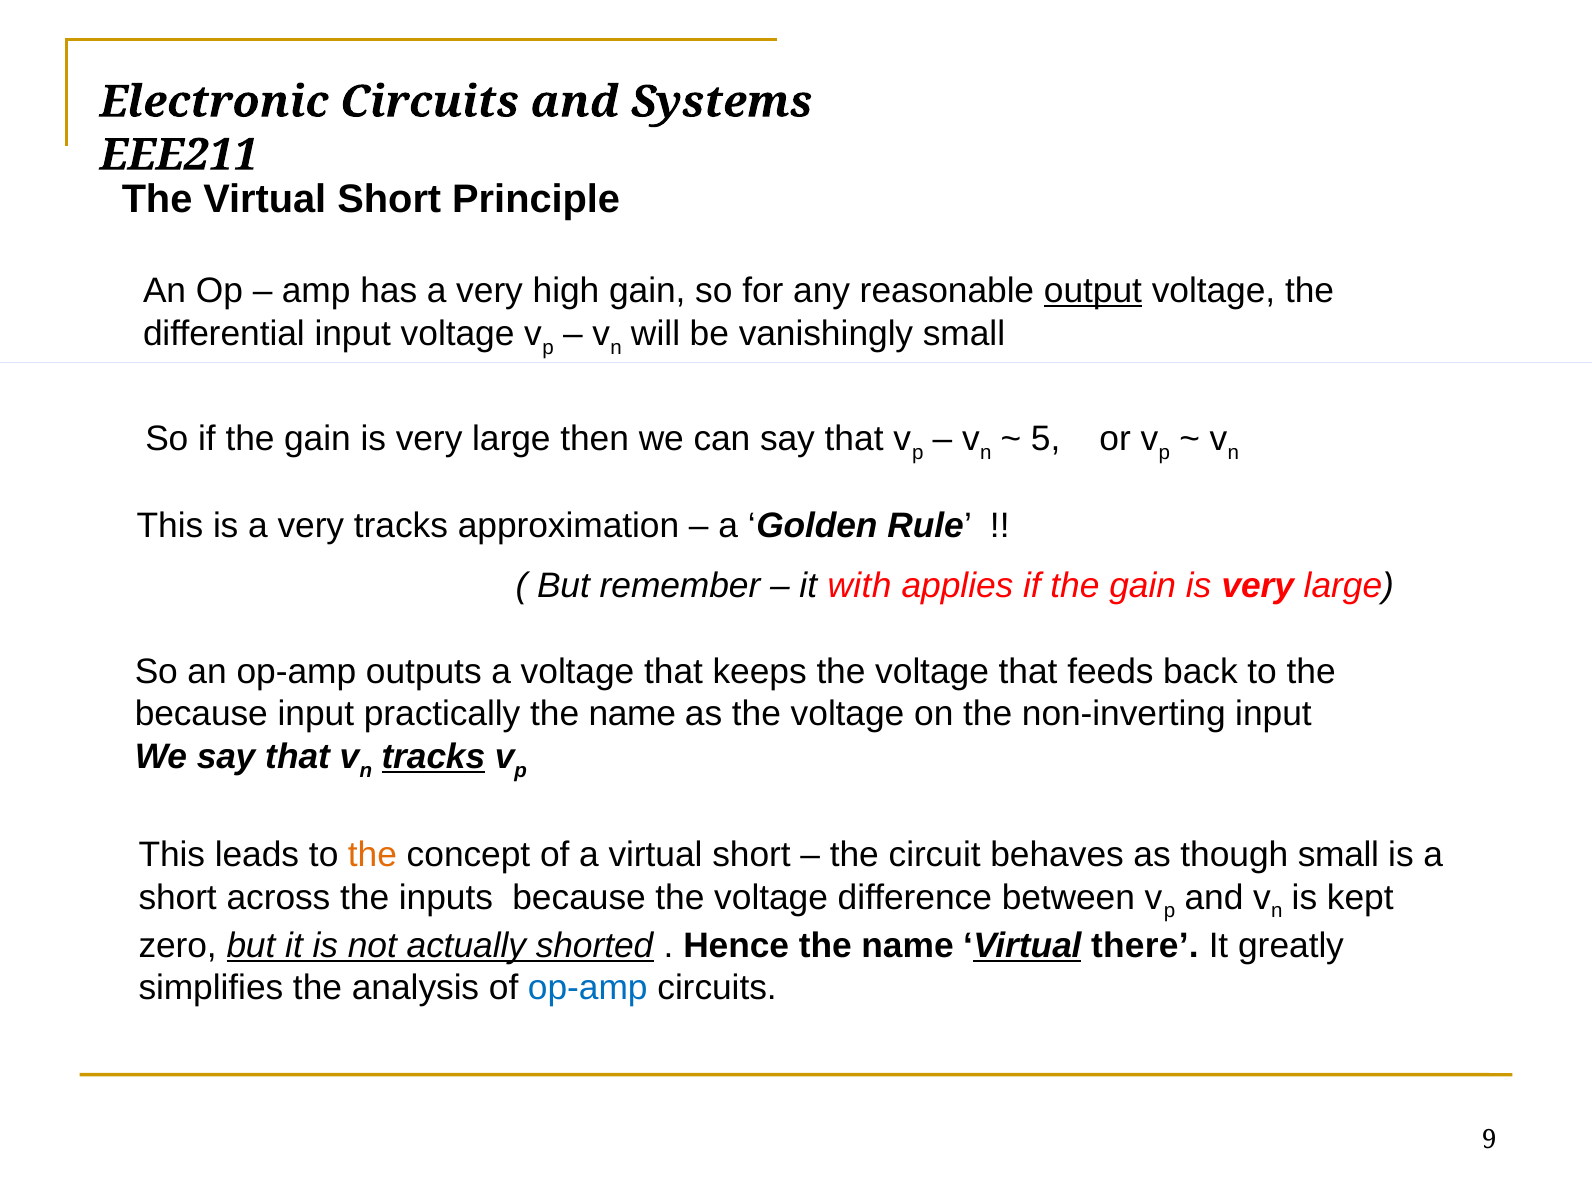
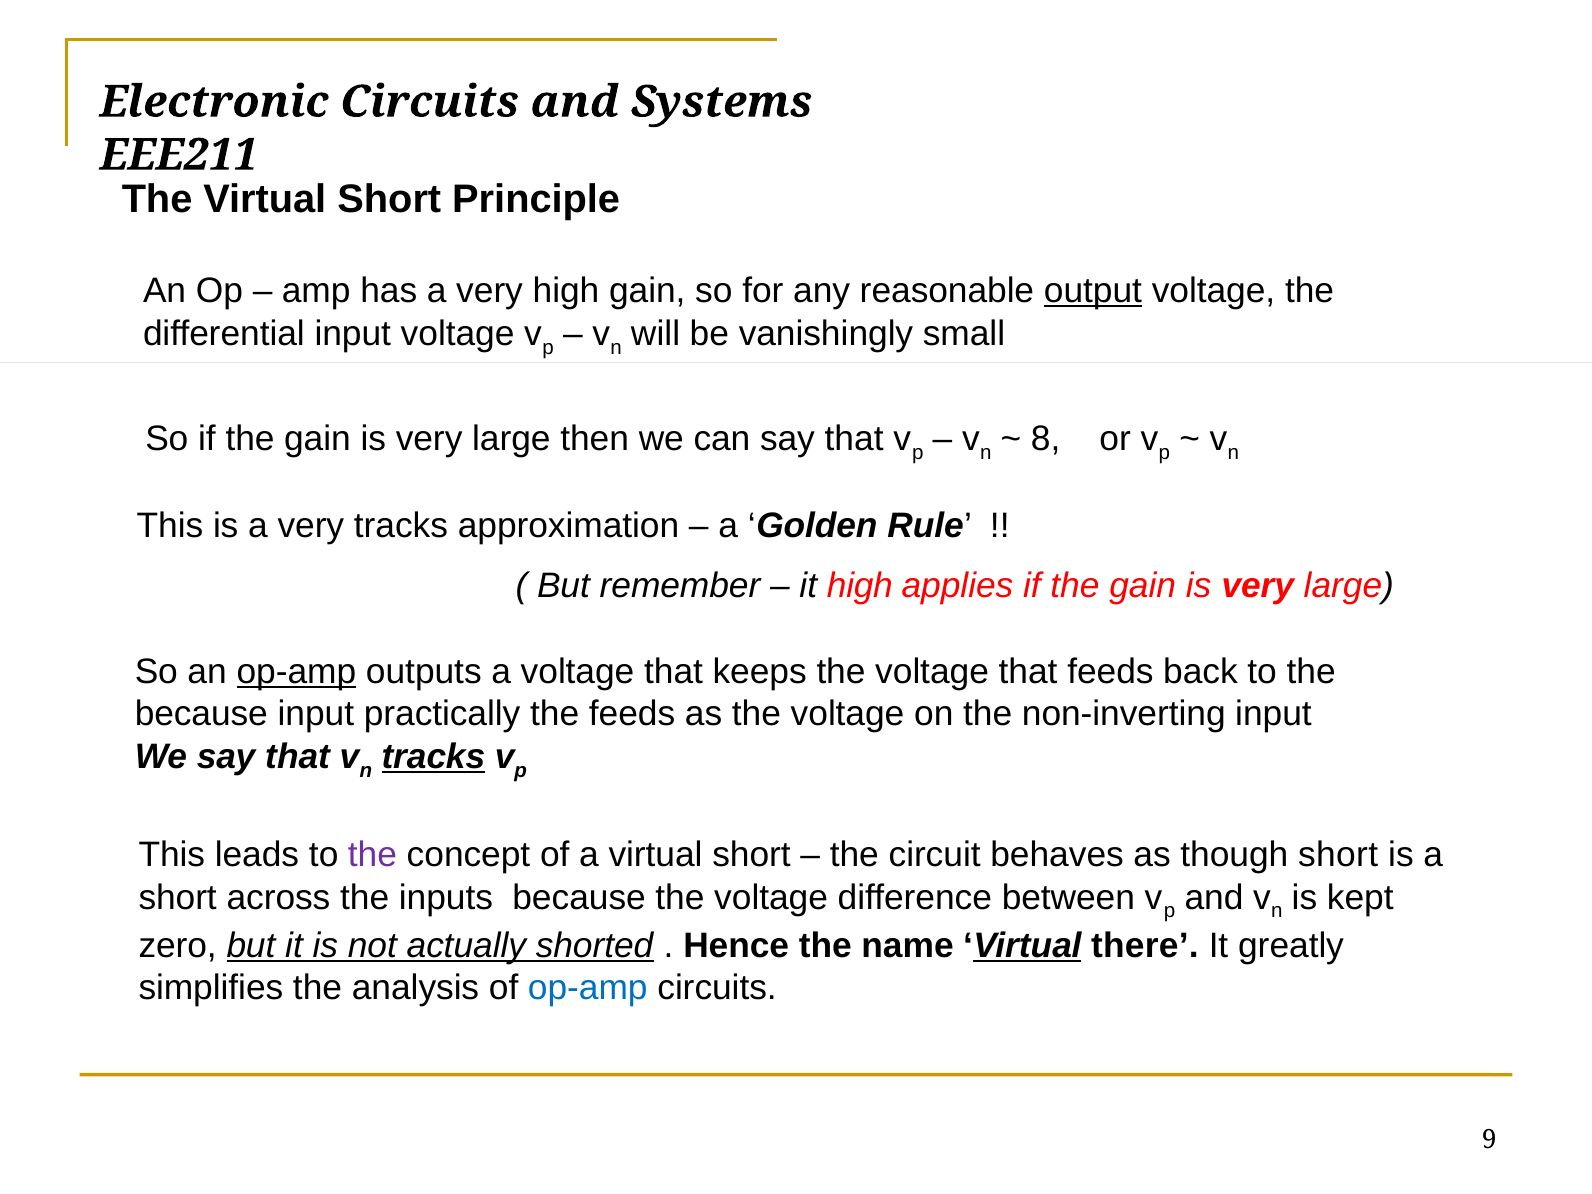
5: 5 -> 8 (1046, 439)
it with: with -> high (860, 586)
op-amp underline: none -> present (296, 672)
practically the name: name -> feeds (632, 714)
the colour: orange -> purple (372, 855)
though small: small -> short (1338, 855)
